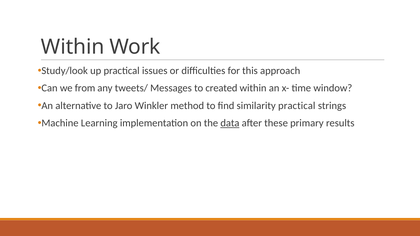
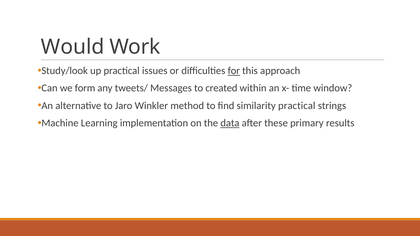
Within: Within -> Would (73, 47)
for underline: none -> present (234, 71)
from: from -> form (85, 88)
